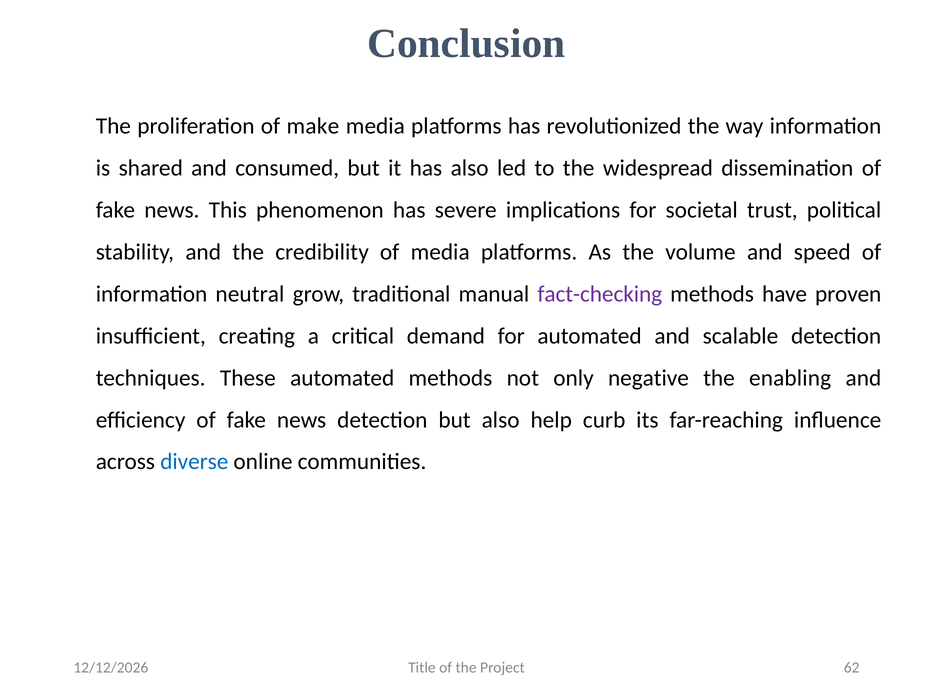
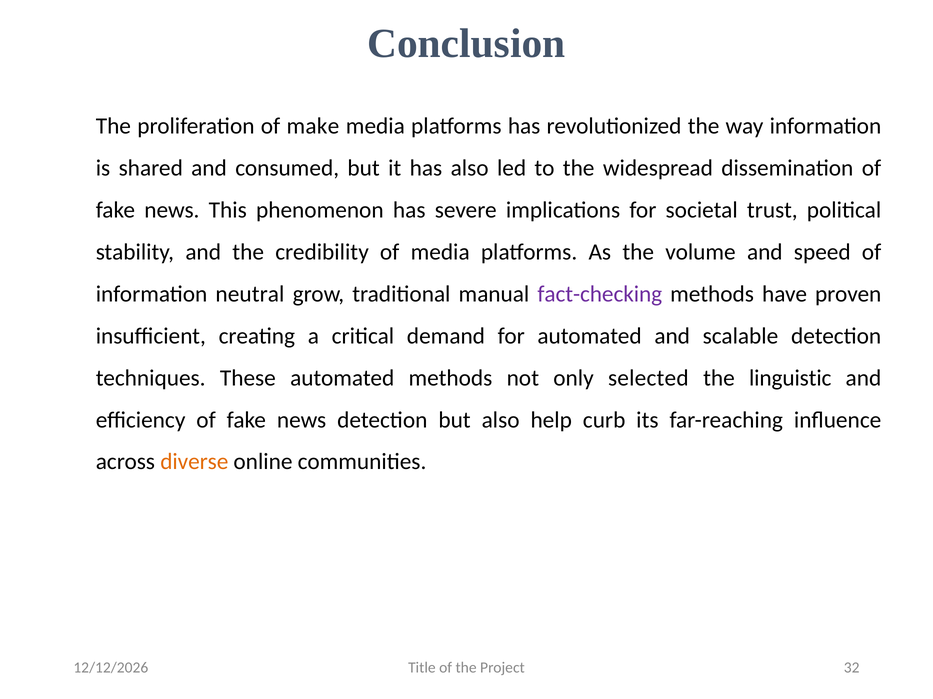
negative: negative -> selected (648, 378)
enabling: enabling -> linguistic (790, 378)
diverse colour: blue -> orange (194, 462)
62: 62 -> 32 (852, 668)
